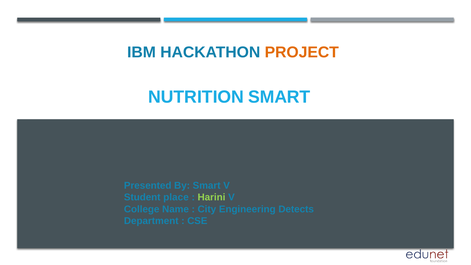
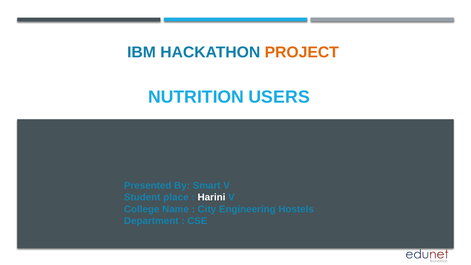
NUTRITION SMART: SMART -> USERS (279, 97)
Harini colour: light green -> white (212, 197)
Detects: Detects -> Hostels (296, 209)
